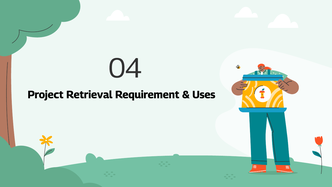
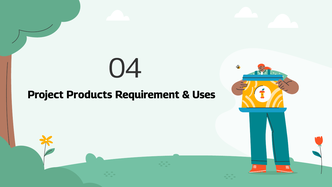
Retrieval: Retrieval -> Products (89, 95)
